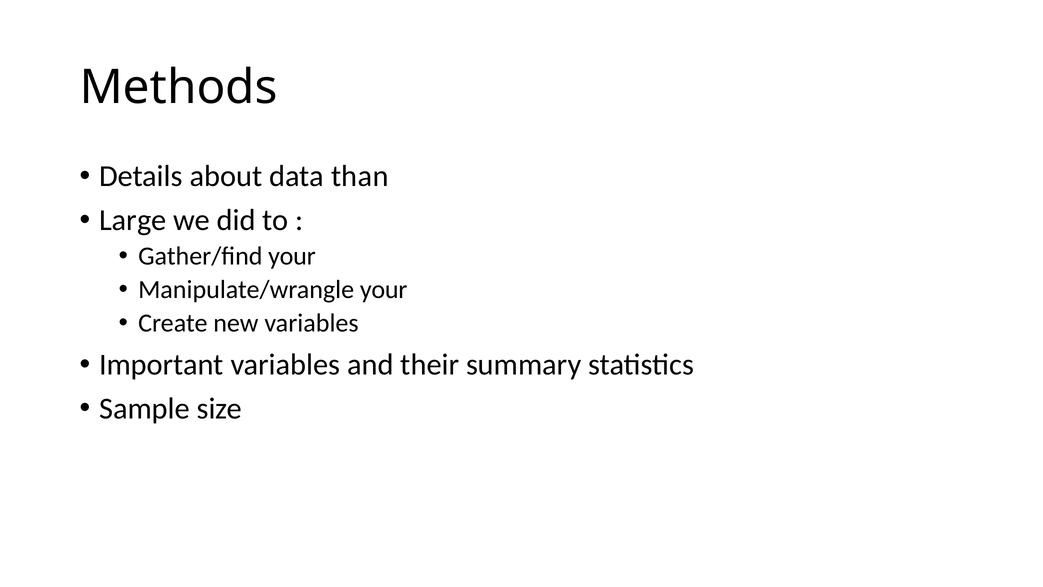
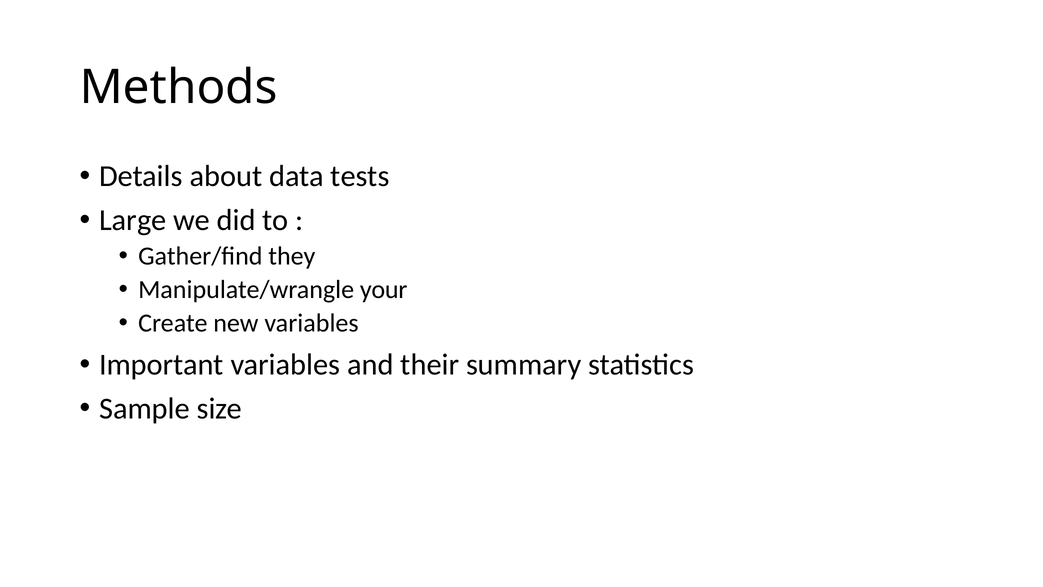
than: than -> tests (360, 176)
Gather/find your: your -> they (292, 256)
